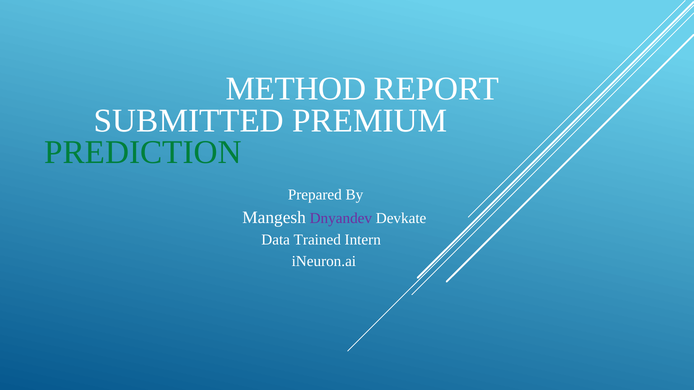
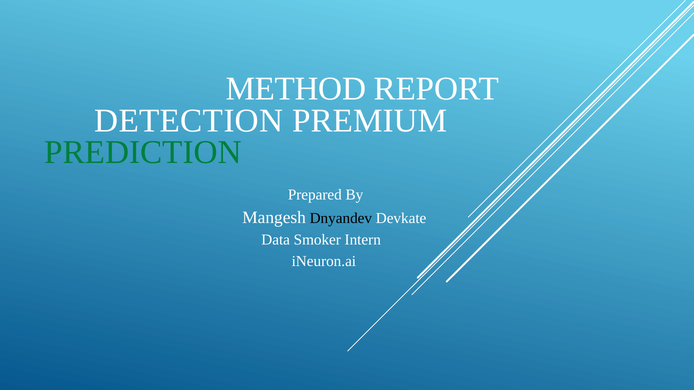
SUBMITTED: SUBMITTED -> DETECTION (189, 121)
Dnyandev colour: purple -> black (341, 218)
Trained: Trained -> Smoker (317, 240)
